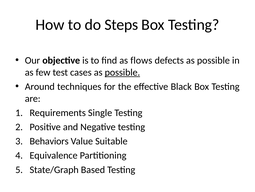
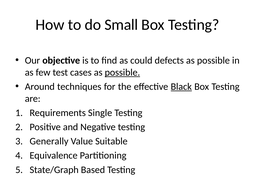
Steps: Steps -> Small (121, 25)
flows: flows -> could (141, 60)
Black underline: none -> present (181, 86)
Behaviors: Behaviors -> Generally (49, 141)
